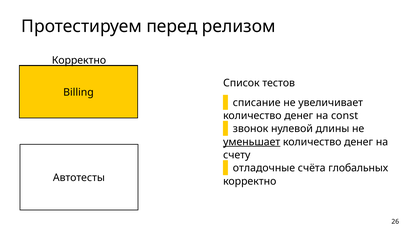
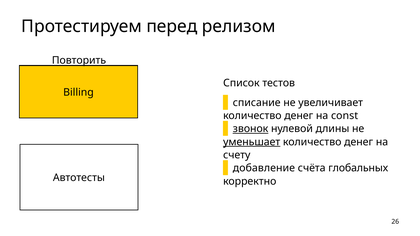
Корректно: Корректно -> Повторить (79, 61)
звонок underline: none -> present (251, 129)
отладочные: отладочные -> добавление (264, 168)
